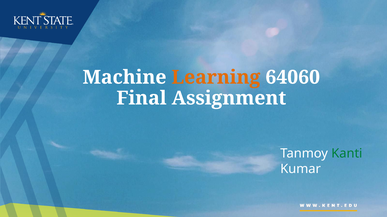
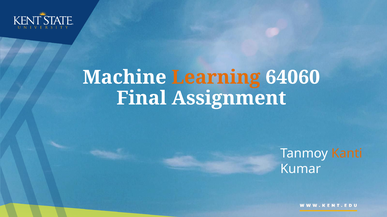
Kanti colour: green -> orange (347, 154)
